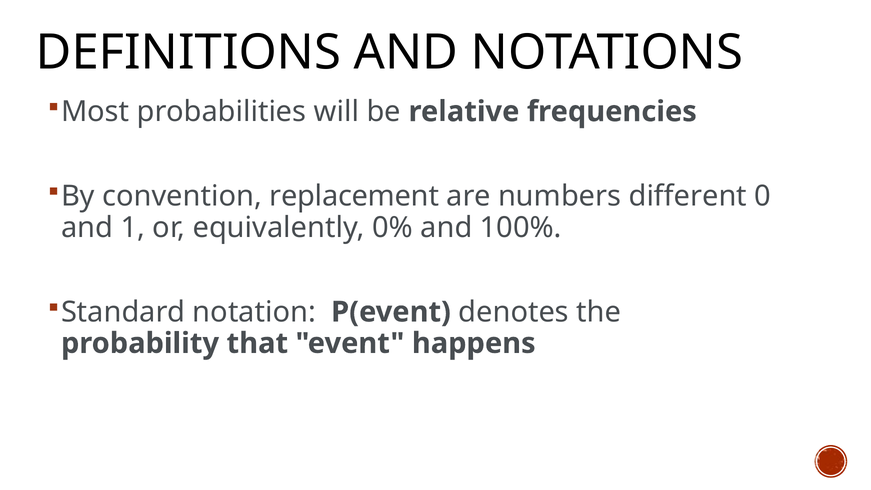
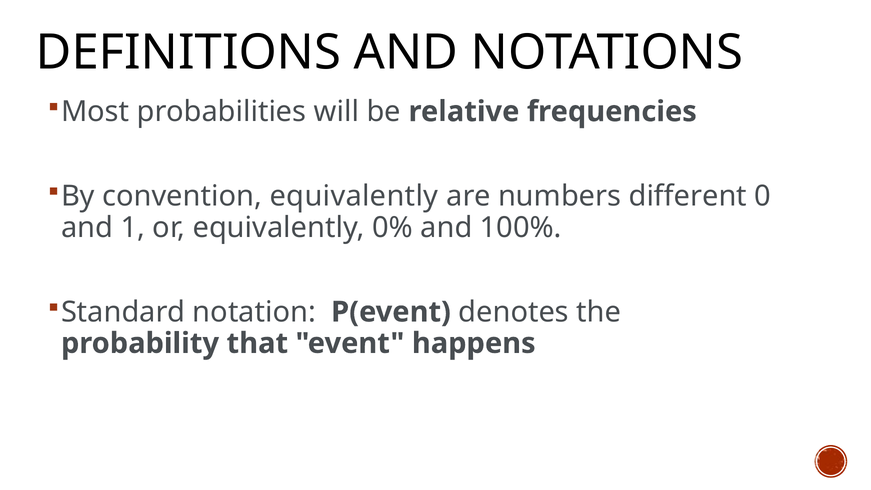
convention replacement: replacement -> equivalently (354, 196)
